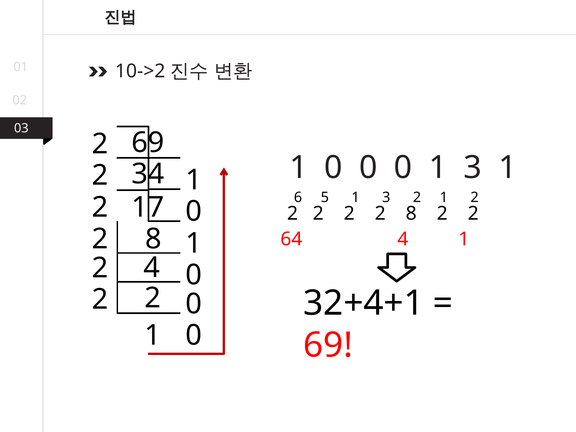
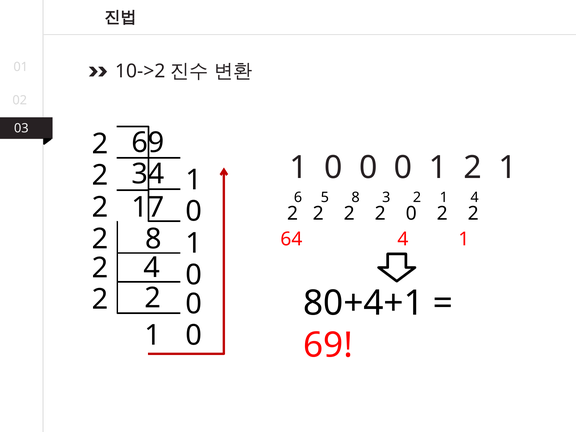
0 0 1 3: 3 -> 2 (473, 168)
5 1: 1 -> 8 (356, 197)
2 1 2: 2 -> 4 (475, 197)
2 2 2 8: 8 -> 0 (411, 213)
32+4+1: 32+4+1 -> 80+4+1 (364, 303)
